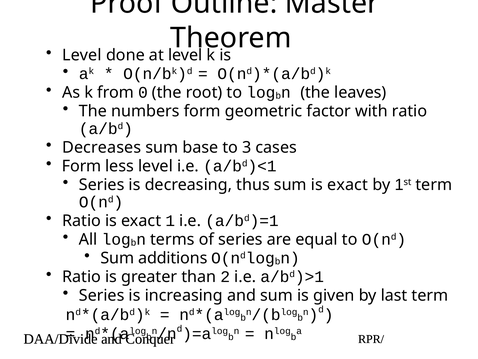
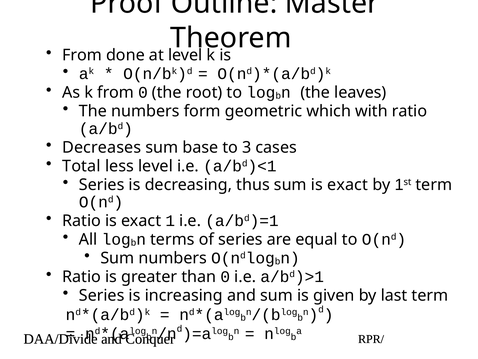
Level: Level -> From (82, 55)
factor: factor -> which (329, 111)
Form: Form -> Total (81, 166)
Sum additions: additions -> numbers (173, 258)
than 2: 2 -> 0 (225, 277)
